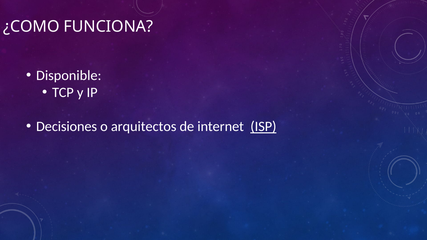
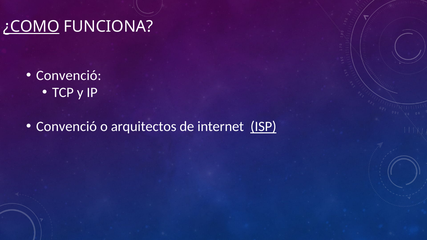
¿COMO underline: none -> present (31, 27)
Disponible: Disponible -> Convenció (69, 75)
Decisiones: Decisiones -> Convenció (67, 127)
